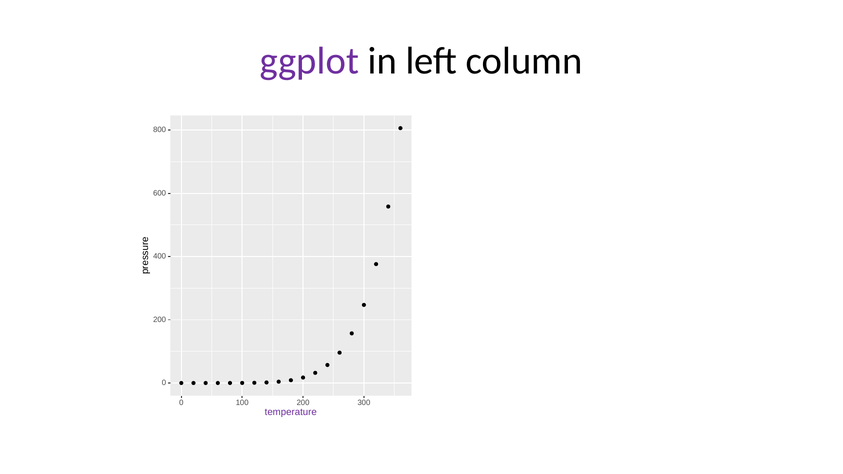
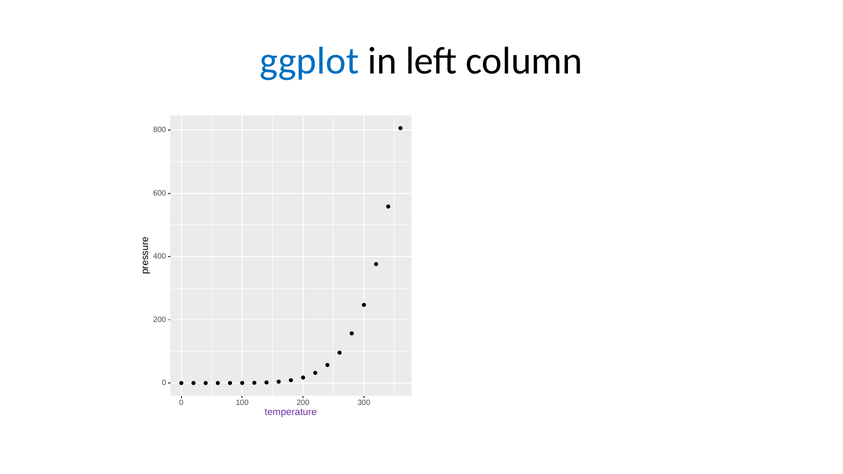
ggplot colour: purple -> blue (309, 61)
